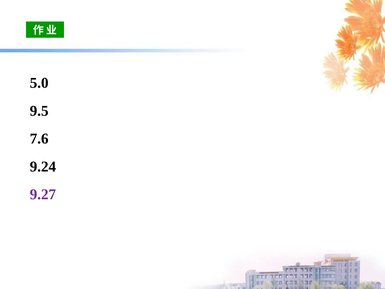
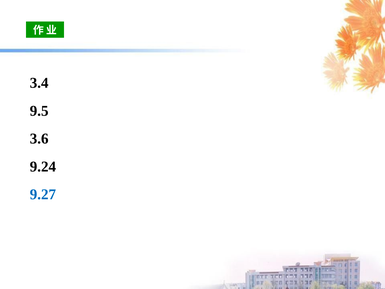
5.0: 5.0 -> 3.4 (39, 83)
7.6: 7.6 -> 3.6 (39, 139)
9.27 colour: purple -> blue (43, 194)
